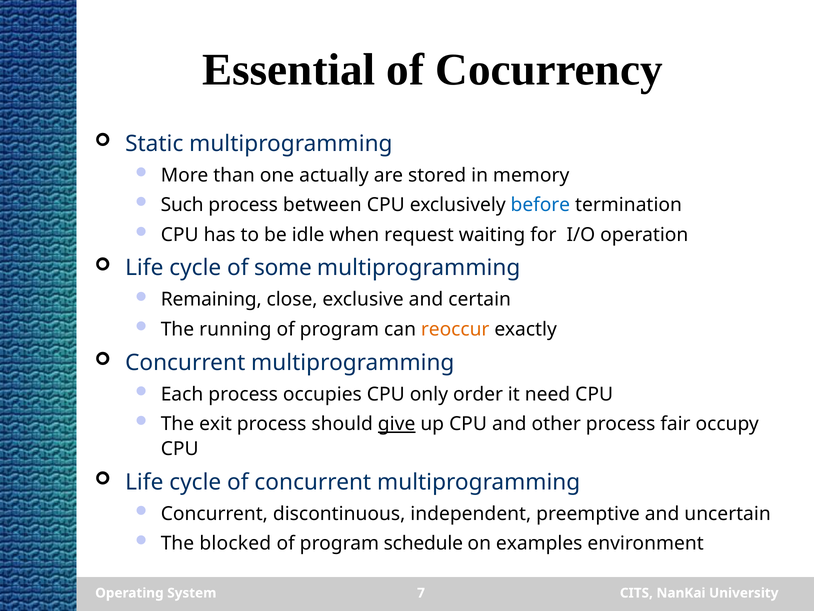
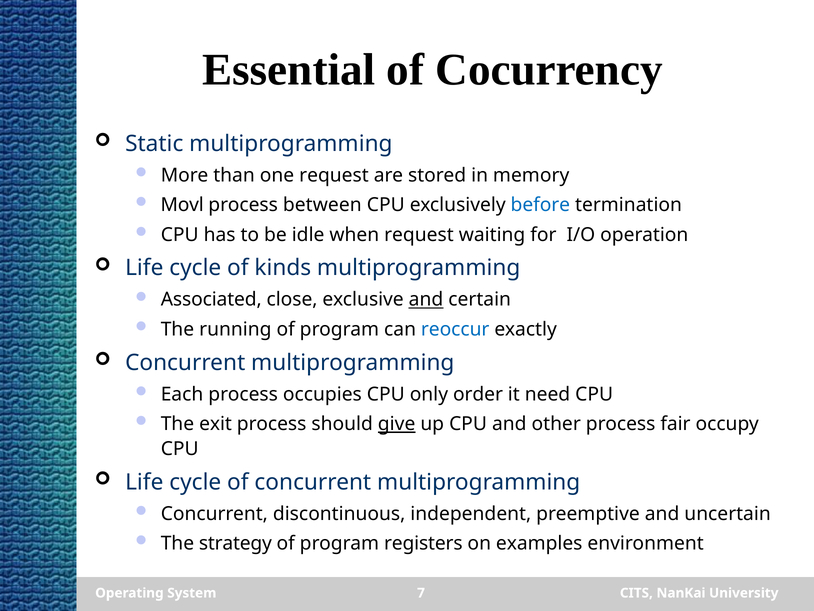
one actually: actually -> request (334, 175)
Such: Such -> Movl (182, 205)
some: some -> kinds (283, 268)
Remaining: Remaining -> Associated (211, 299)
and underline: none -> present (426, 299)
reoccur colour: orange -> blue (455, 329)
blocked: blocked -> strategy (235, 543)
schedule: schedule -> registers (423, 543)
